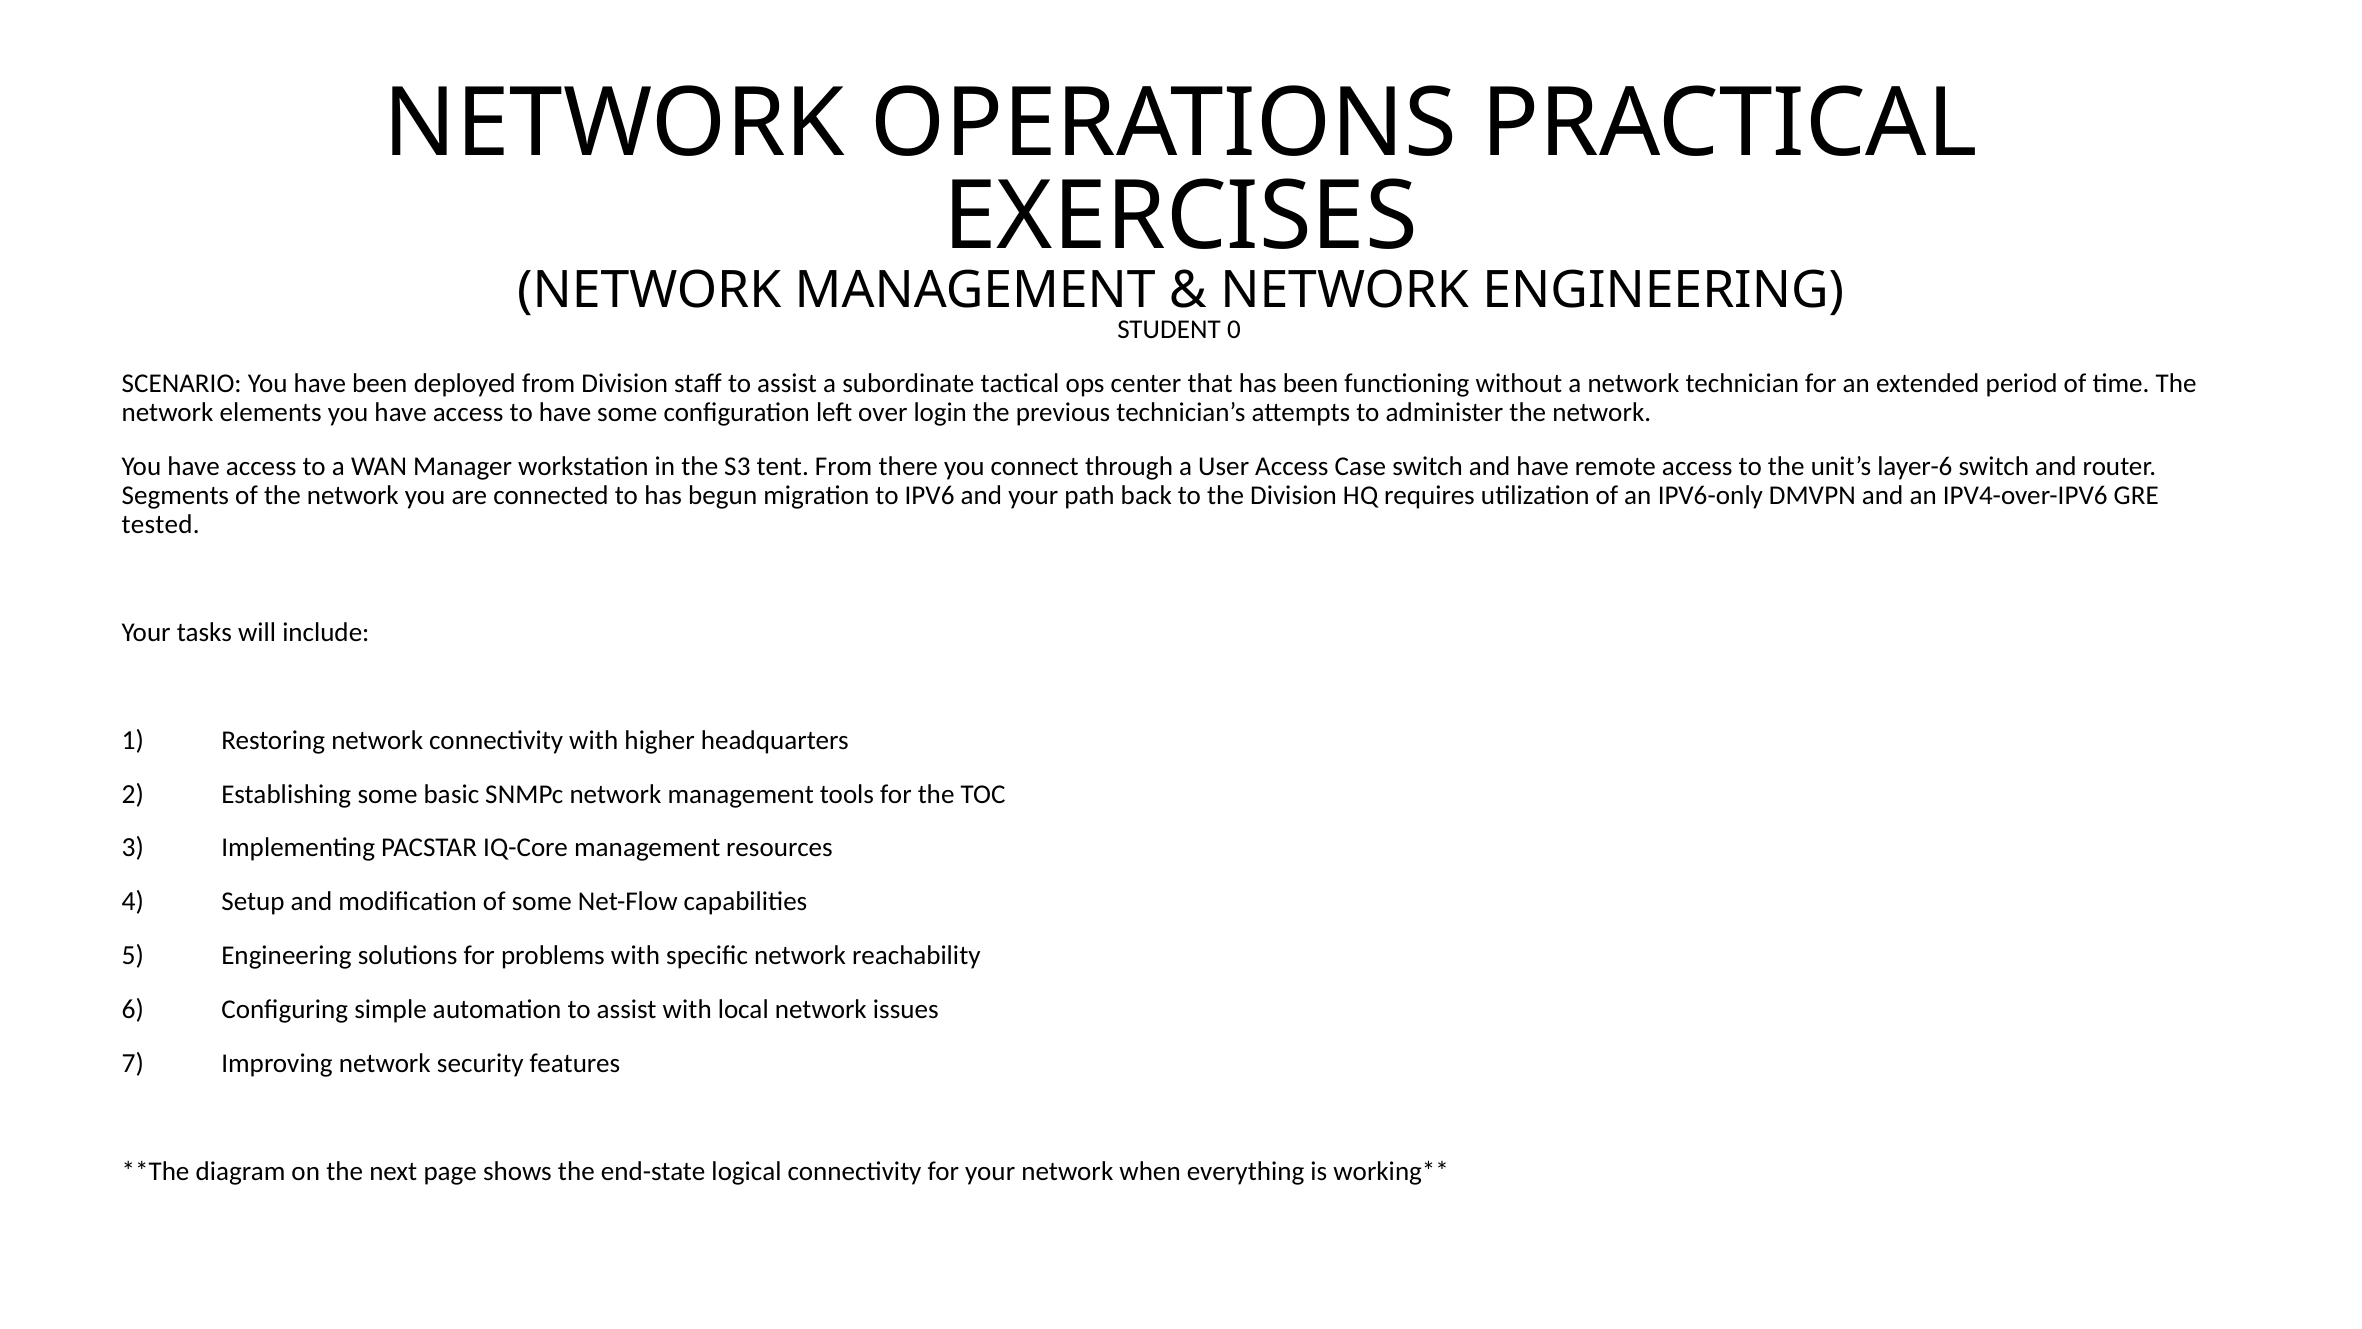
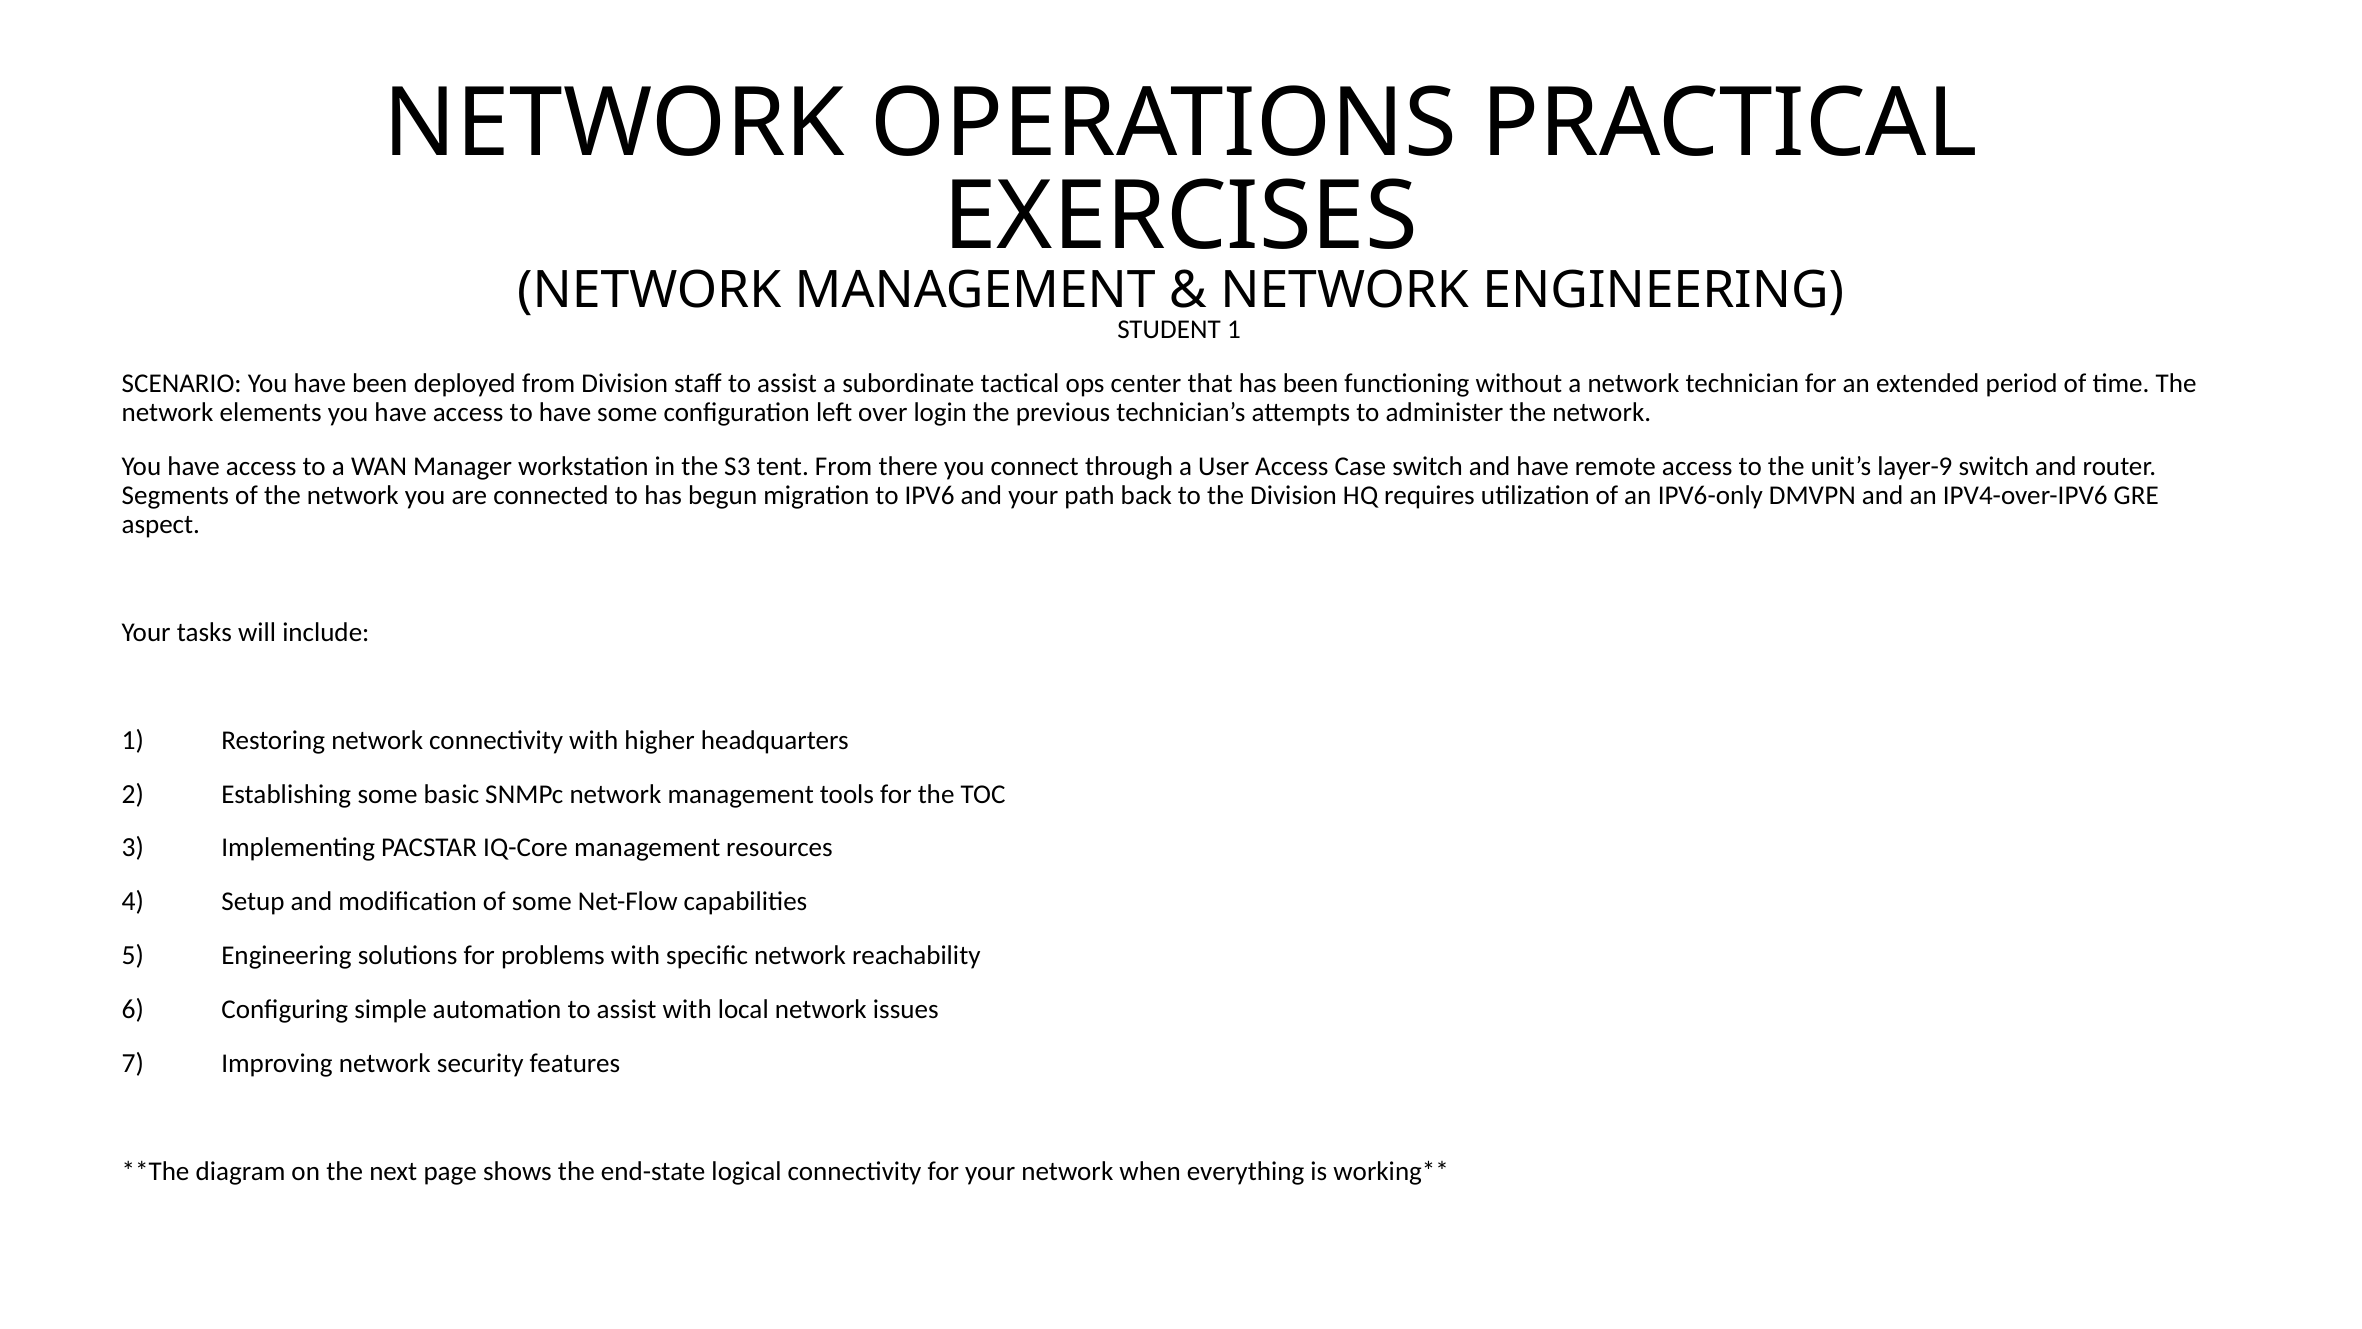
STUDENT 0: 0 -> 1 (1234, 329)
layer-6: layer-6 -> layer-9 (1915, 466)
tested: tested -> aspect (161, 525)
